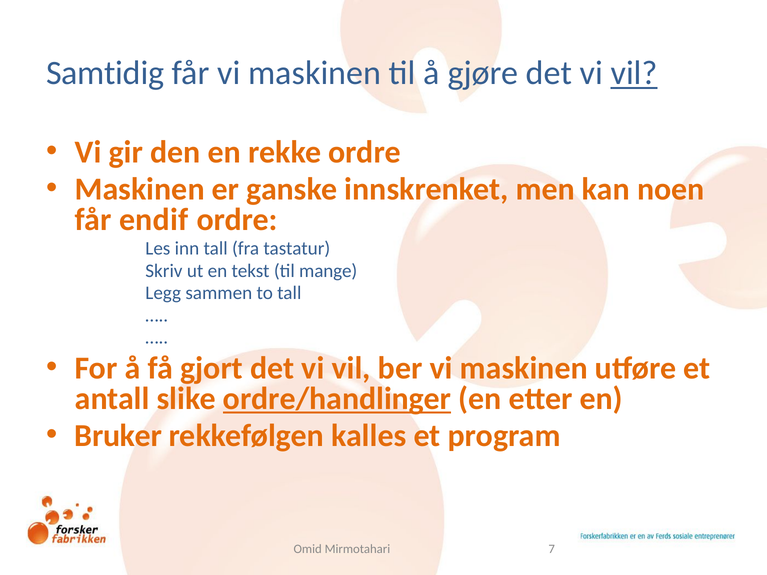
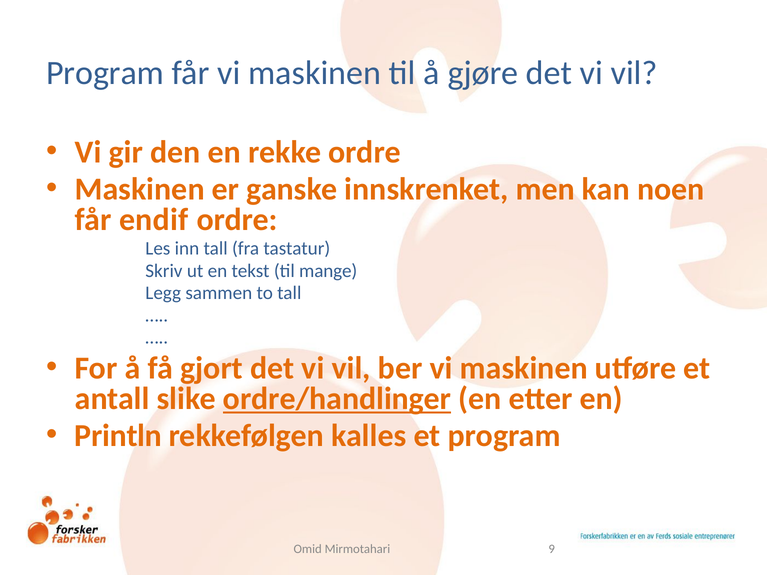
Samtidig: Samtidig -> Program (105, 73)
vil underline: present -> none (634, 73)
Bruker: Bruker -> Println (118, 436)
7: 7 -> 9 (552, 549)
